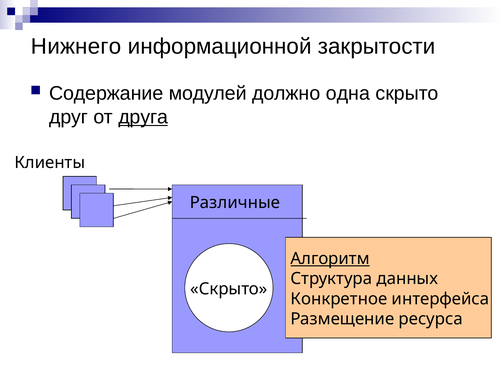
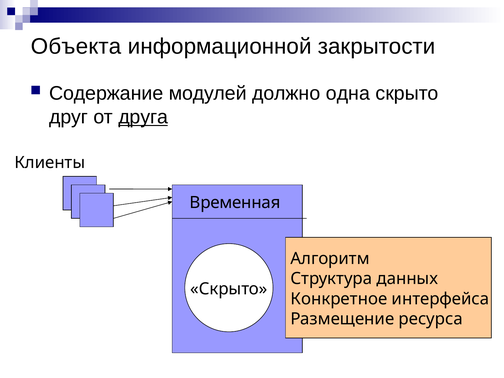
Нижнего: Нижнего -> Объекта (76, 46)
Различные: Различные -> Временная (235, 203)
Алгоритм underline: present -> none (330, 259)
